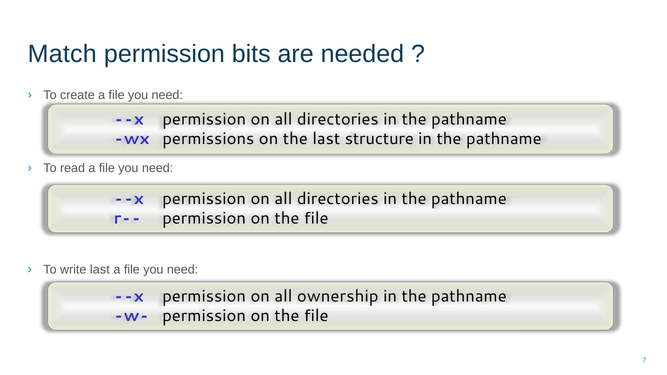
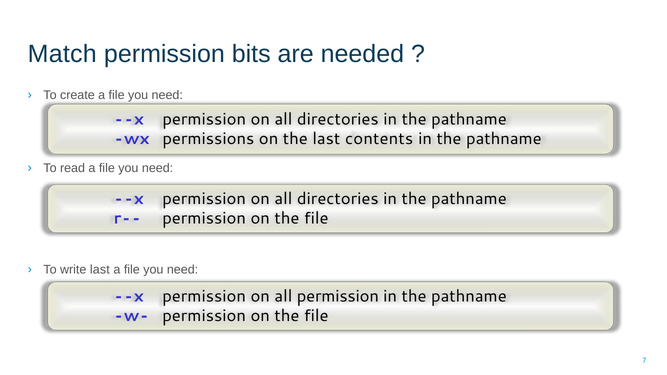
structure: structure -> contents (379, 139)
all ownership: ownership -> permission (338, 296)
